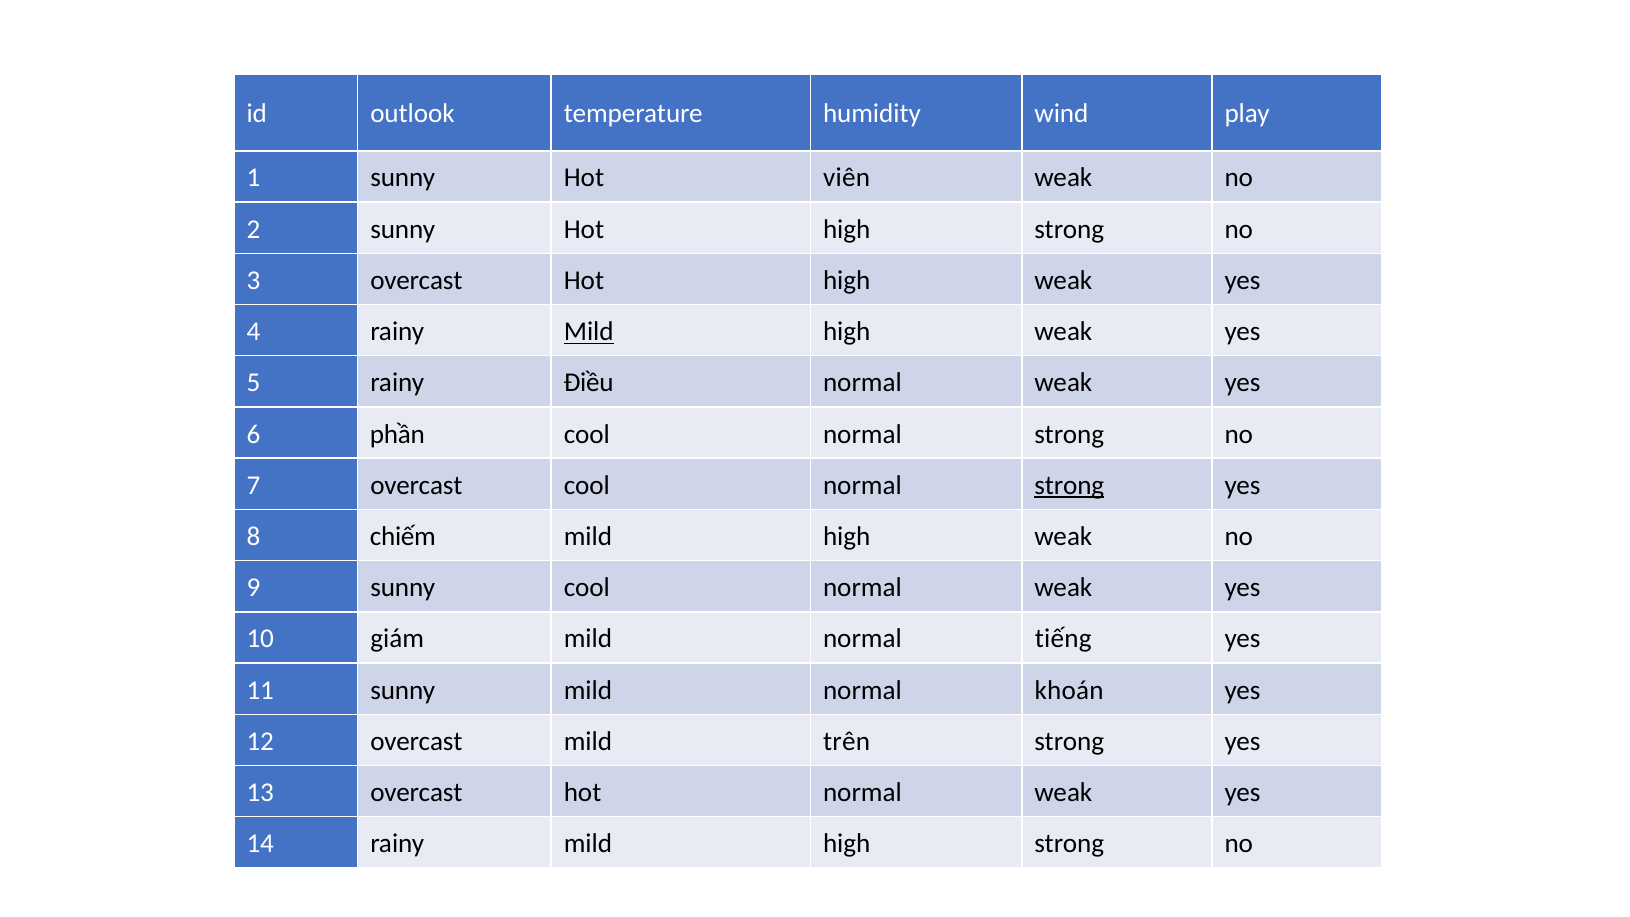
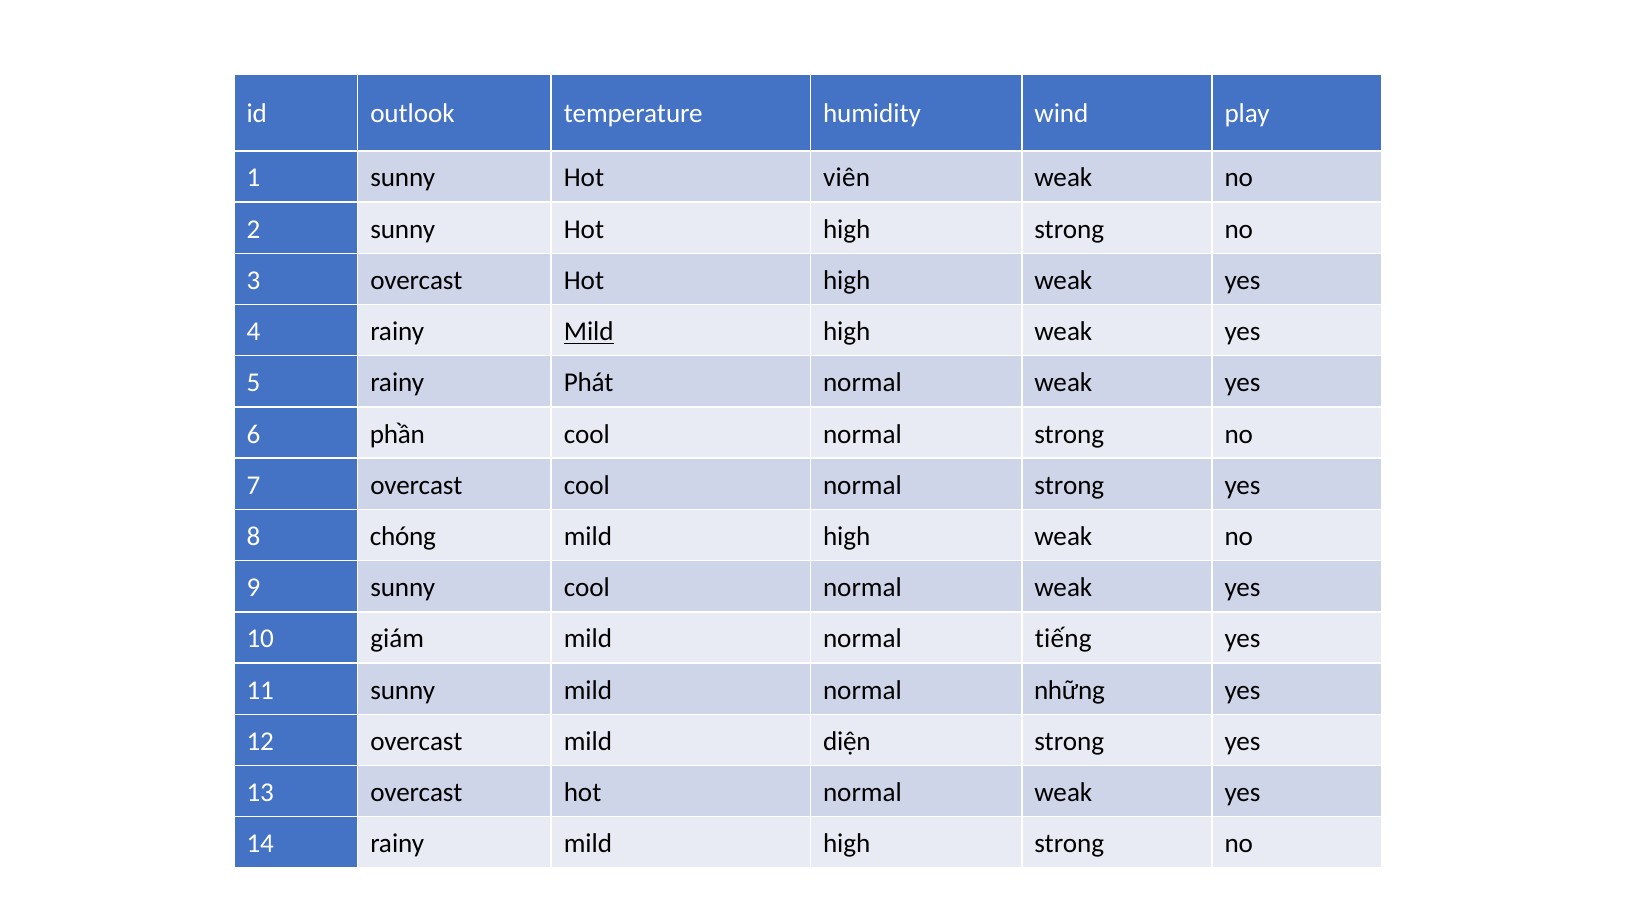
Điều: Điều -> Phát (589, 383)
strong underline: present -> none (1069, 485)
chiếm: chiếm -> chóng (403, 536)
khoán: khoán -> những (1069, 690)
trên: trên -> diện (847, 741)
